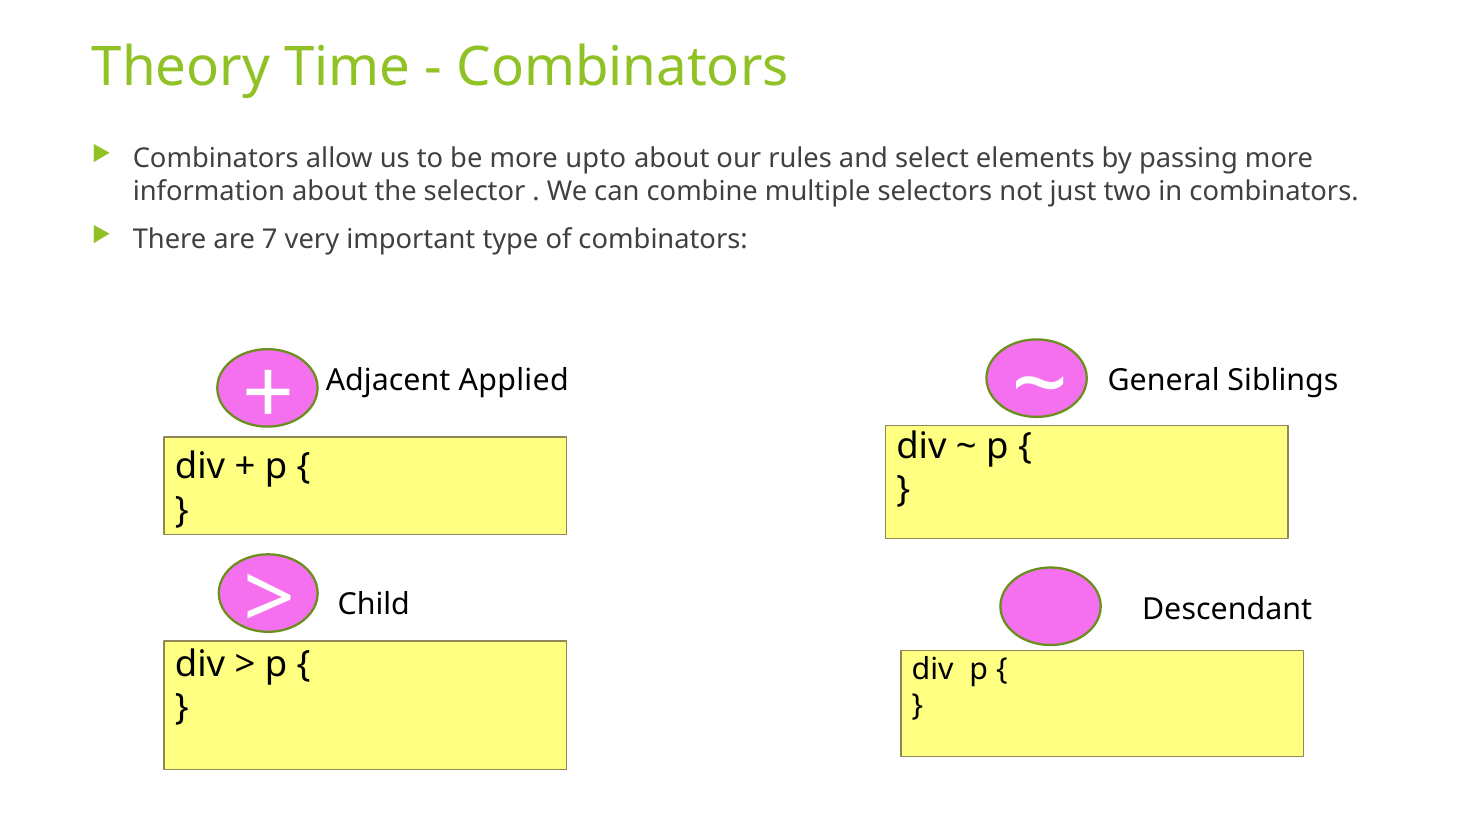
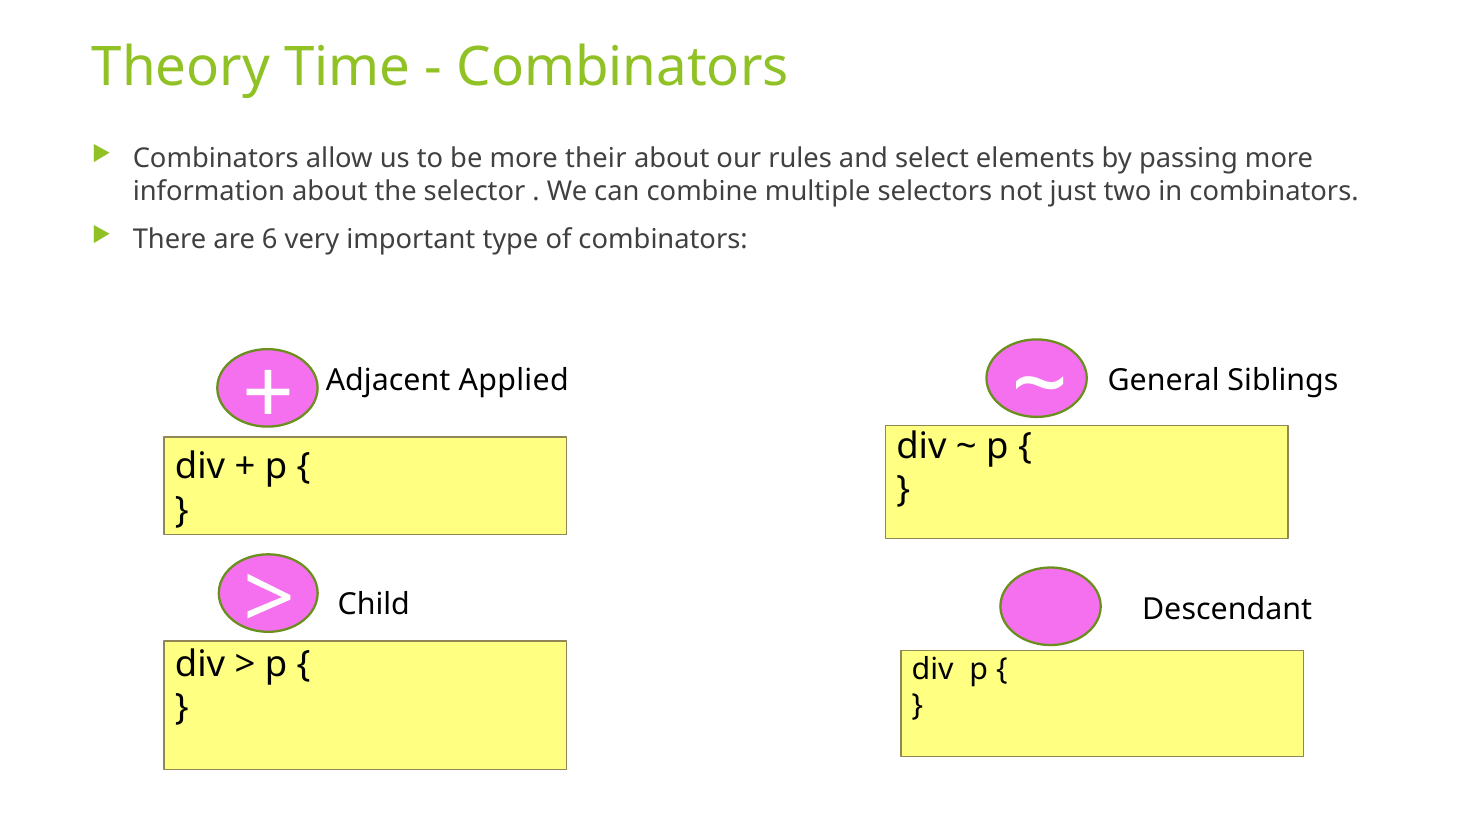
upto: upto -> their (596, 158)
7: 7 -> 6 (270, 239)
